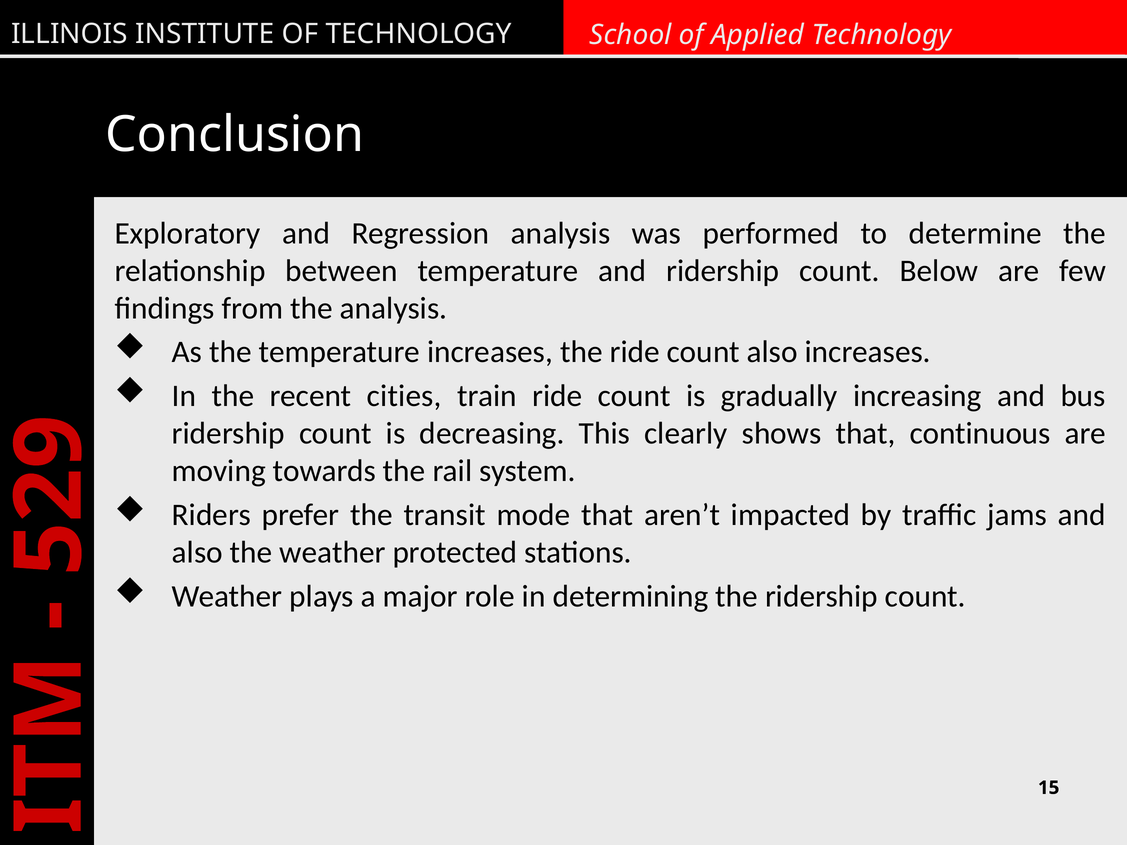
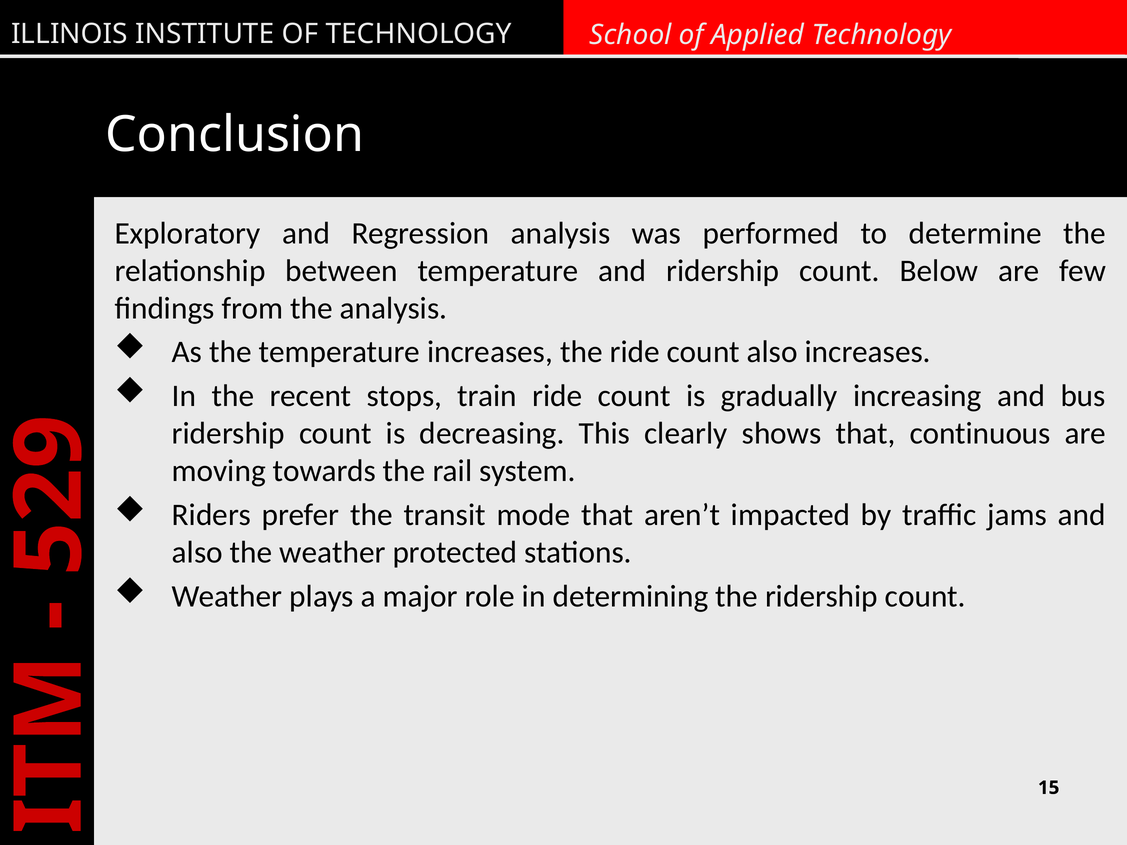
cities: cities -> stops (404, 396)
